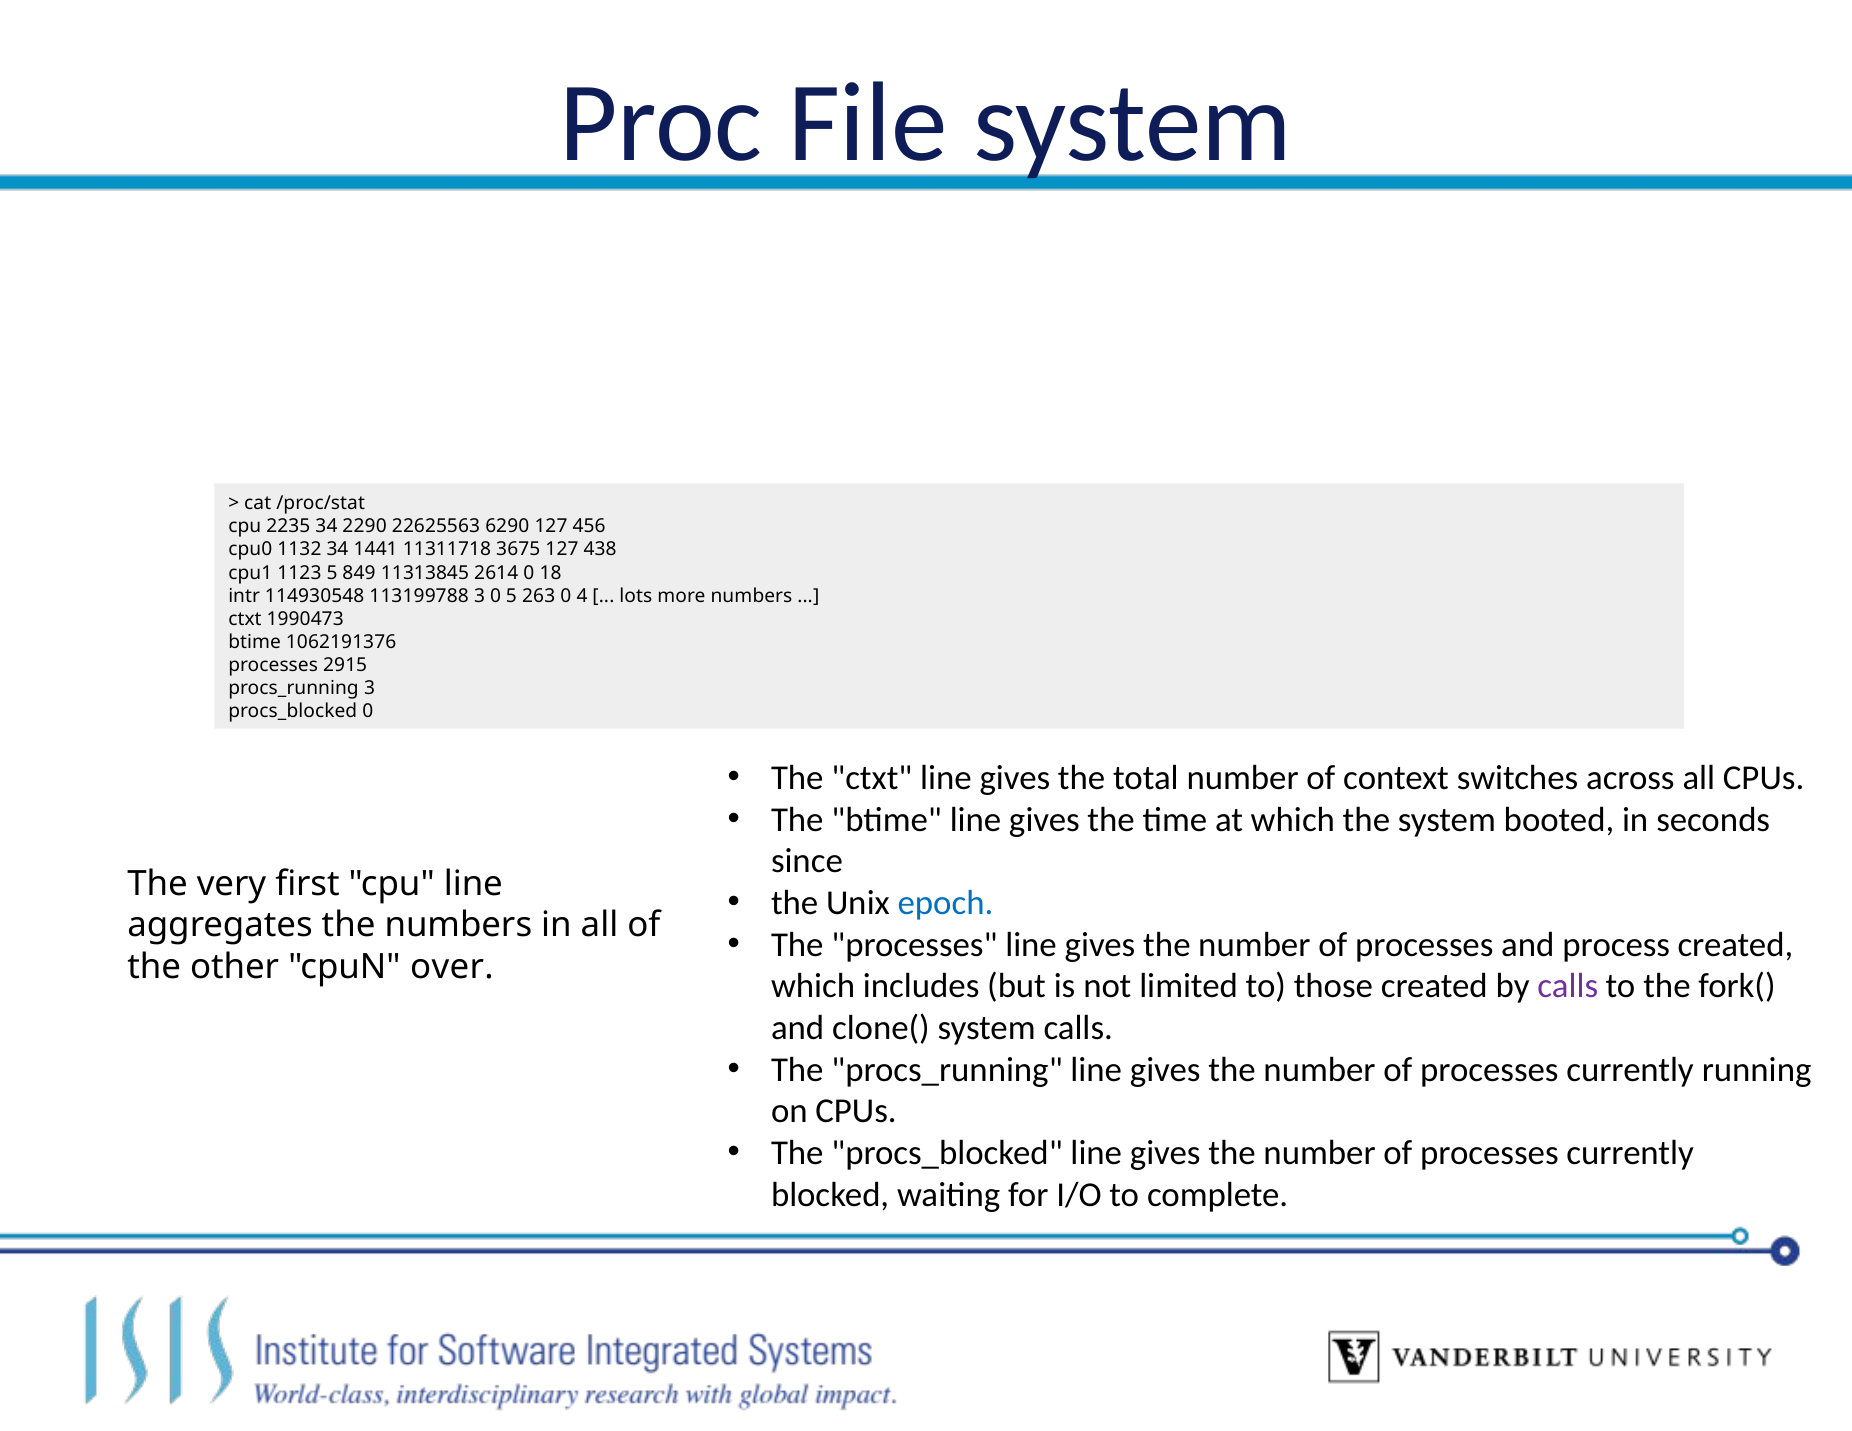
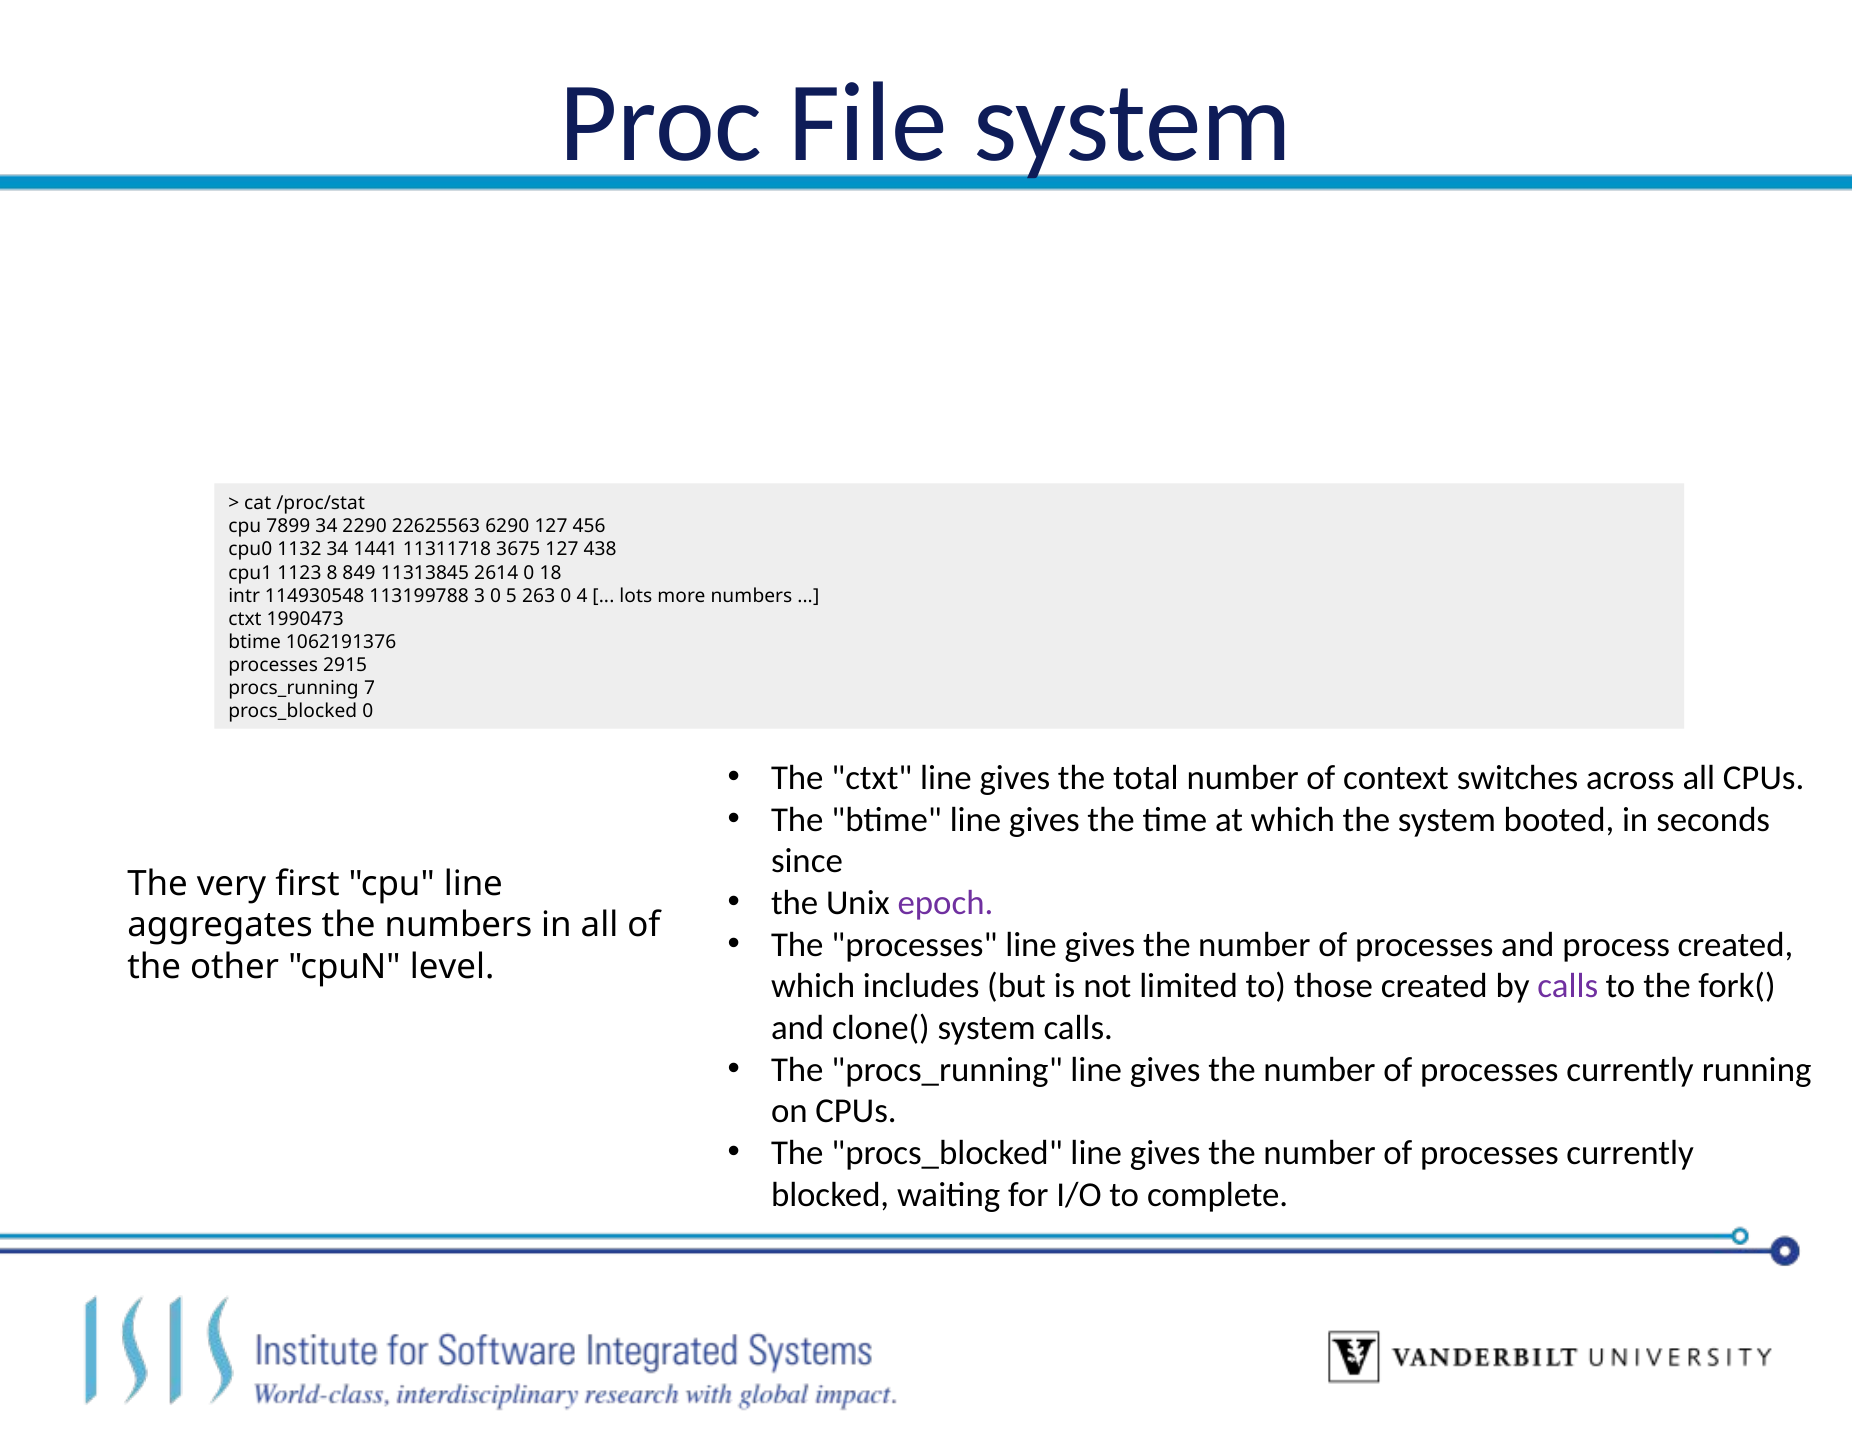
2235: 2235 -> 7899 (288, 526)
1123 5: 5 -> 8 (332, 573)
procs_running 3: 3 -> 7 (370, 688)
epoch colour: blue -> purple (945, 903)
over: over -> level (452, 967)
